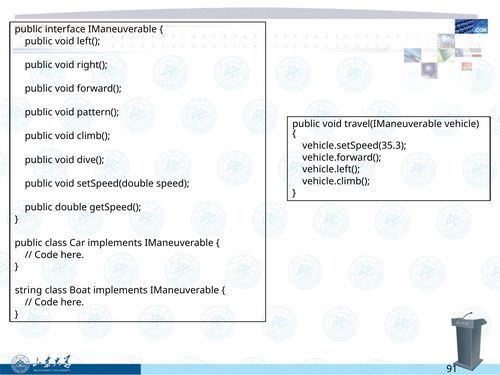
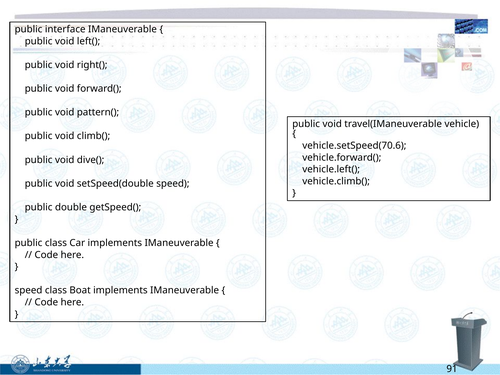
vehicle.setSpeed(35.3: vehicle.setSpeed(35.3 -> vehicle.setSpeed(70.6 (354, 146)
string: string -> speed (29, 290)
